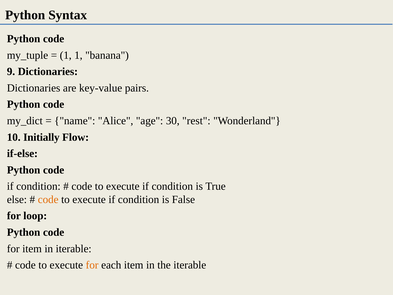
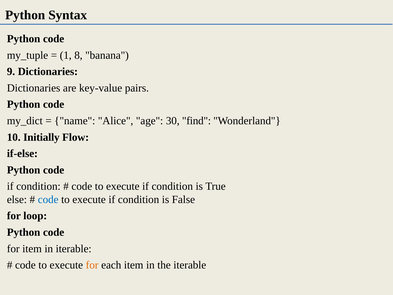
1 1: 1 -> 8 (78, 55)
rest: rest -> find (196, 121)
code colour: orange -> blue (48, 199)
